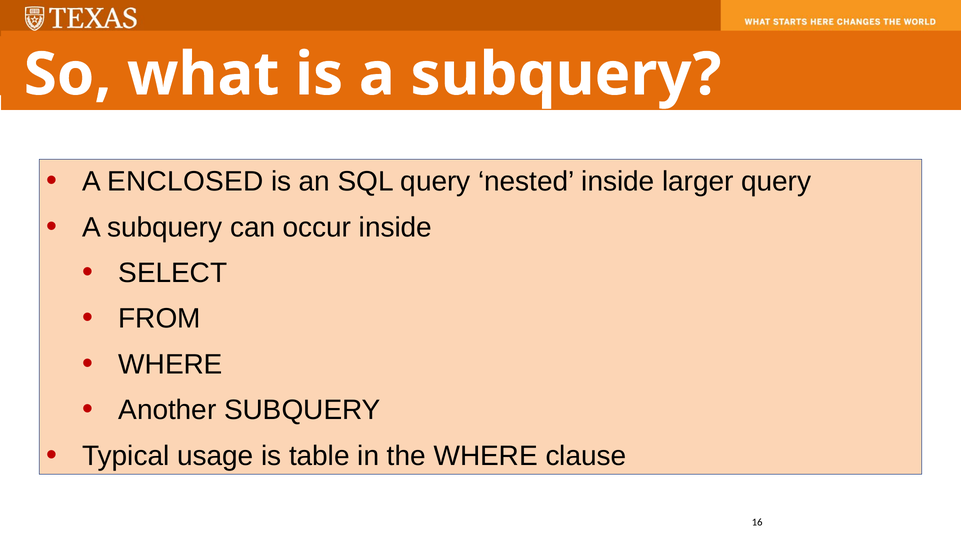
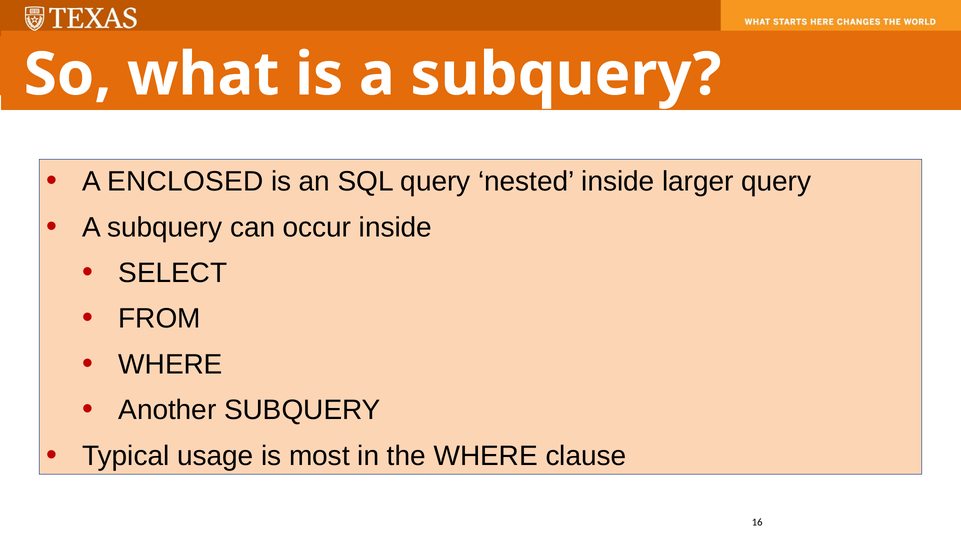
table: table -> most (319, 456)
